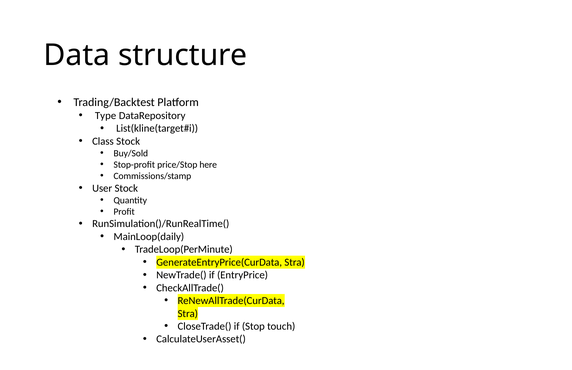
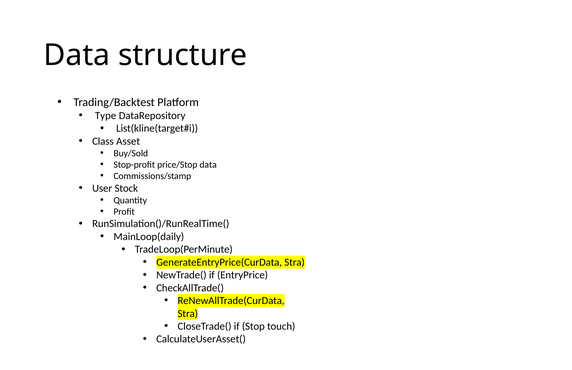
Class Stock: Stock -> Asset (128, 141)
price/Stop here: here -> data (208, 165)
